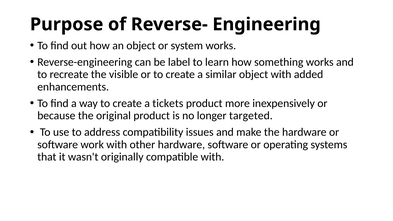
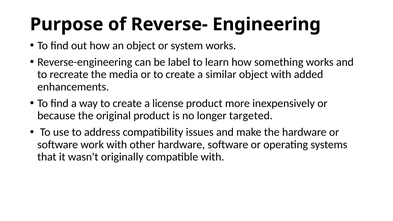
visible: visible -> media (124, 74)
tickets: tickets -> license (168, 103)
